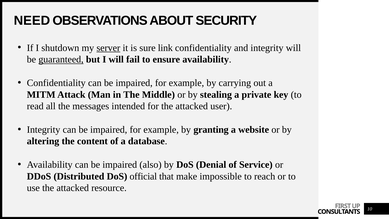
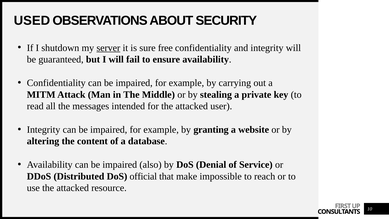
NEED: NEED -> USED (32, 21)
link: link -> free (165, 48)
guaranteed underline: present -> none (61, 59)
